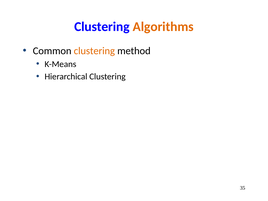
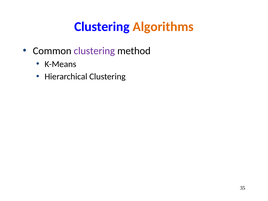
clustering colour: orange -> purple (94, 51)
